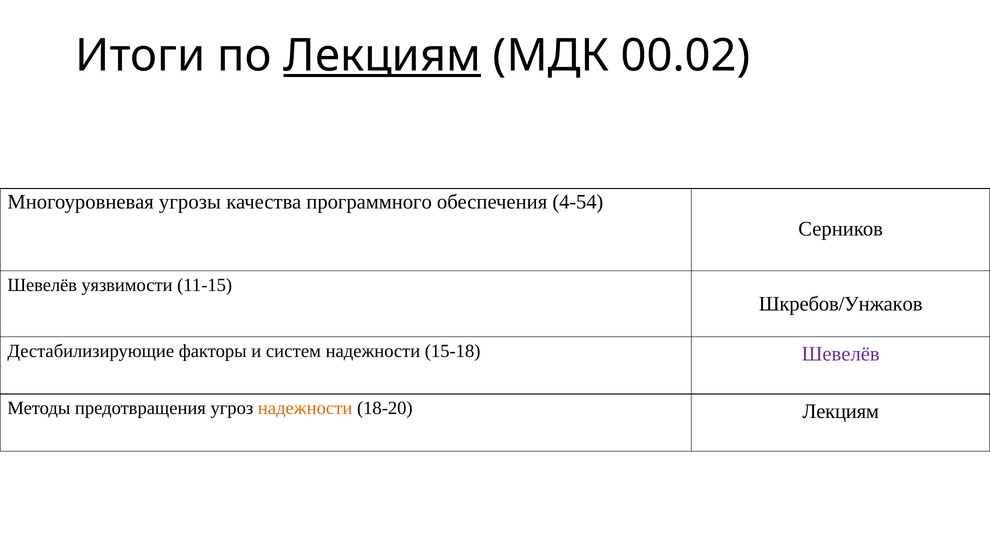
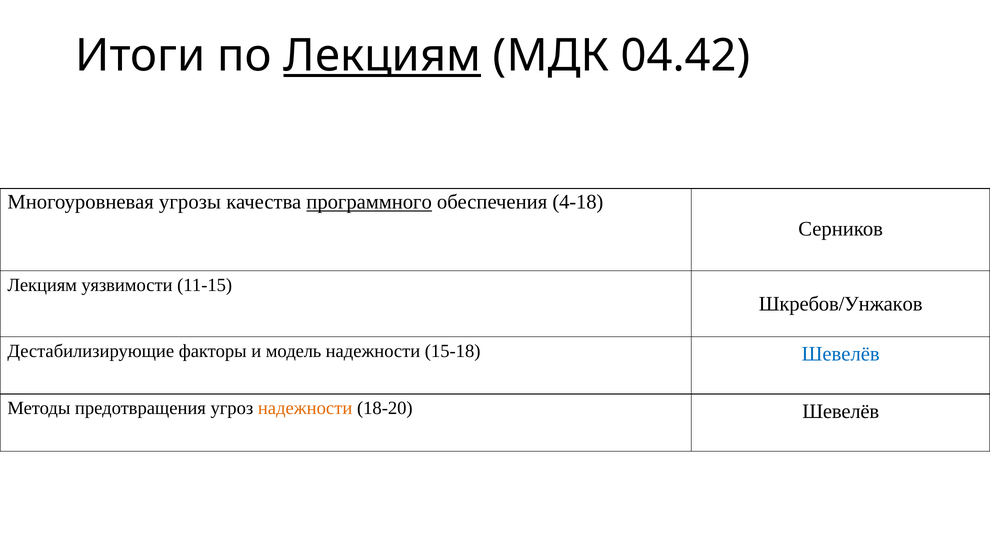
00.02: 00.02 -> 04.42 (686, 56)
программного underline: none -> present (369, 202)
4-54: 4-54 -> 4-18 (578, 202)
Шевелёв: Шевелёв -> Лекциям (42, 285)
систем: систем -> модель (294, 351)
Шевелёв colour: purple -> blue (841, 354)
18-20 Лекциям: Лекциям -> Шевелёв (841, 411)
